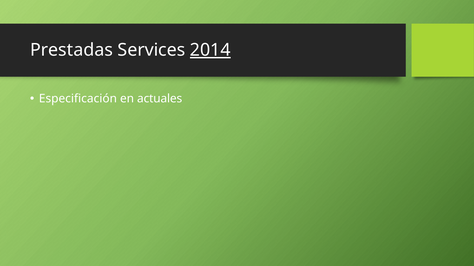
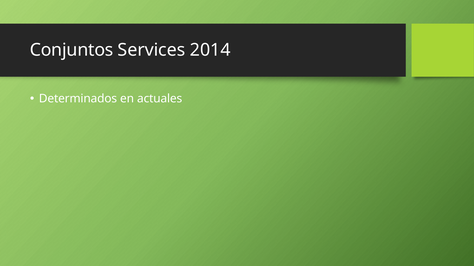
Prestadas: Prestadas -> Conjuntos (72, 50)
2014 underline: present -> none (210, 50)
Especificación: Especificación -> Determinados (78, 99)
